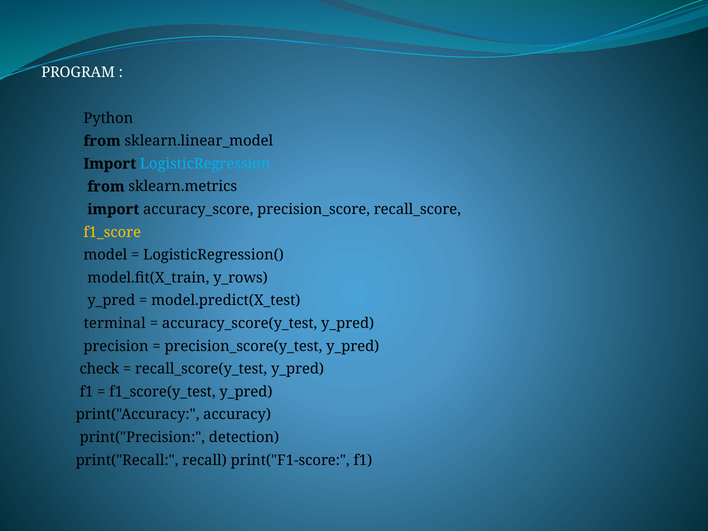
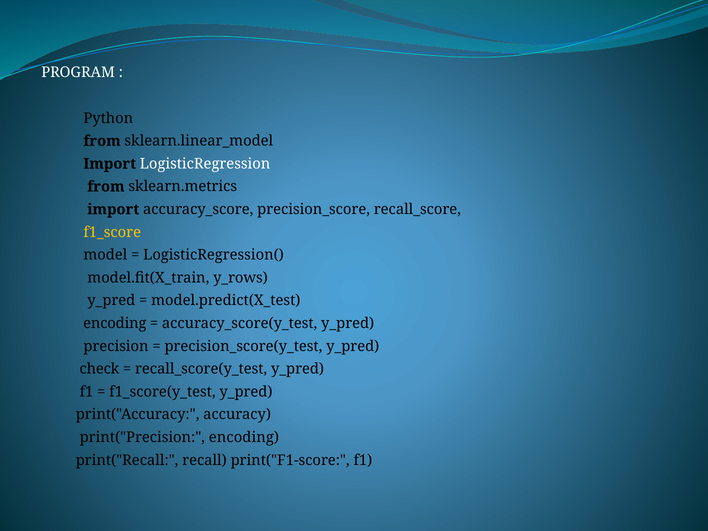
LogisticRegression colour: light blue -> white (205, 164)
terminal: terminal -> encoding (115, 323)
print("Precision detection: detection -> encoding (244, 437)
